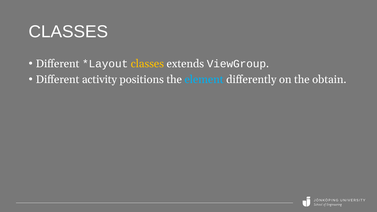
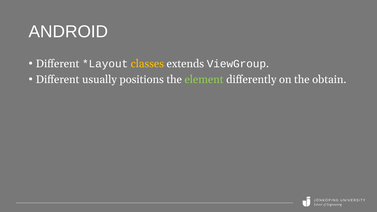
CLASSES: CLASSES -> ANDROID (68, 32)
activity: activity -> usually (99, 80)
element colour: light blue -> light green (204, 80)
